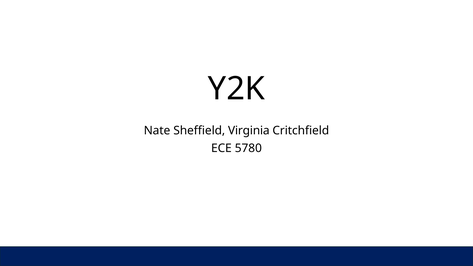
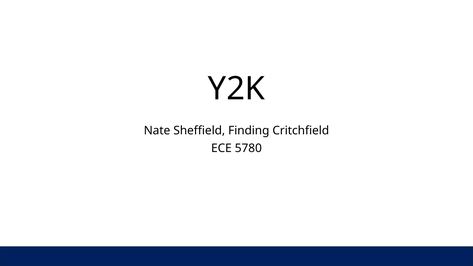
Virginia: Virginia -> Finding (249, 131)
